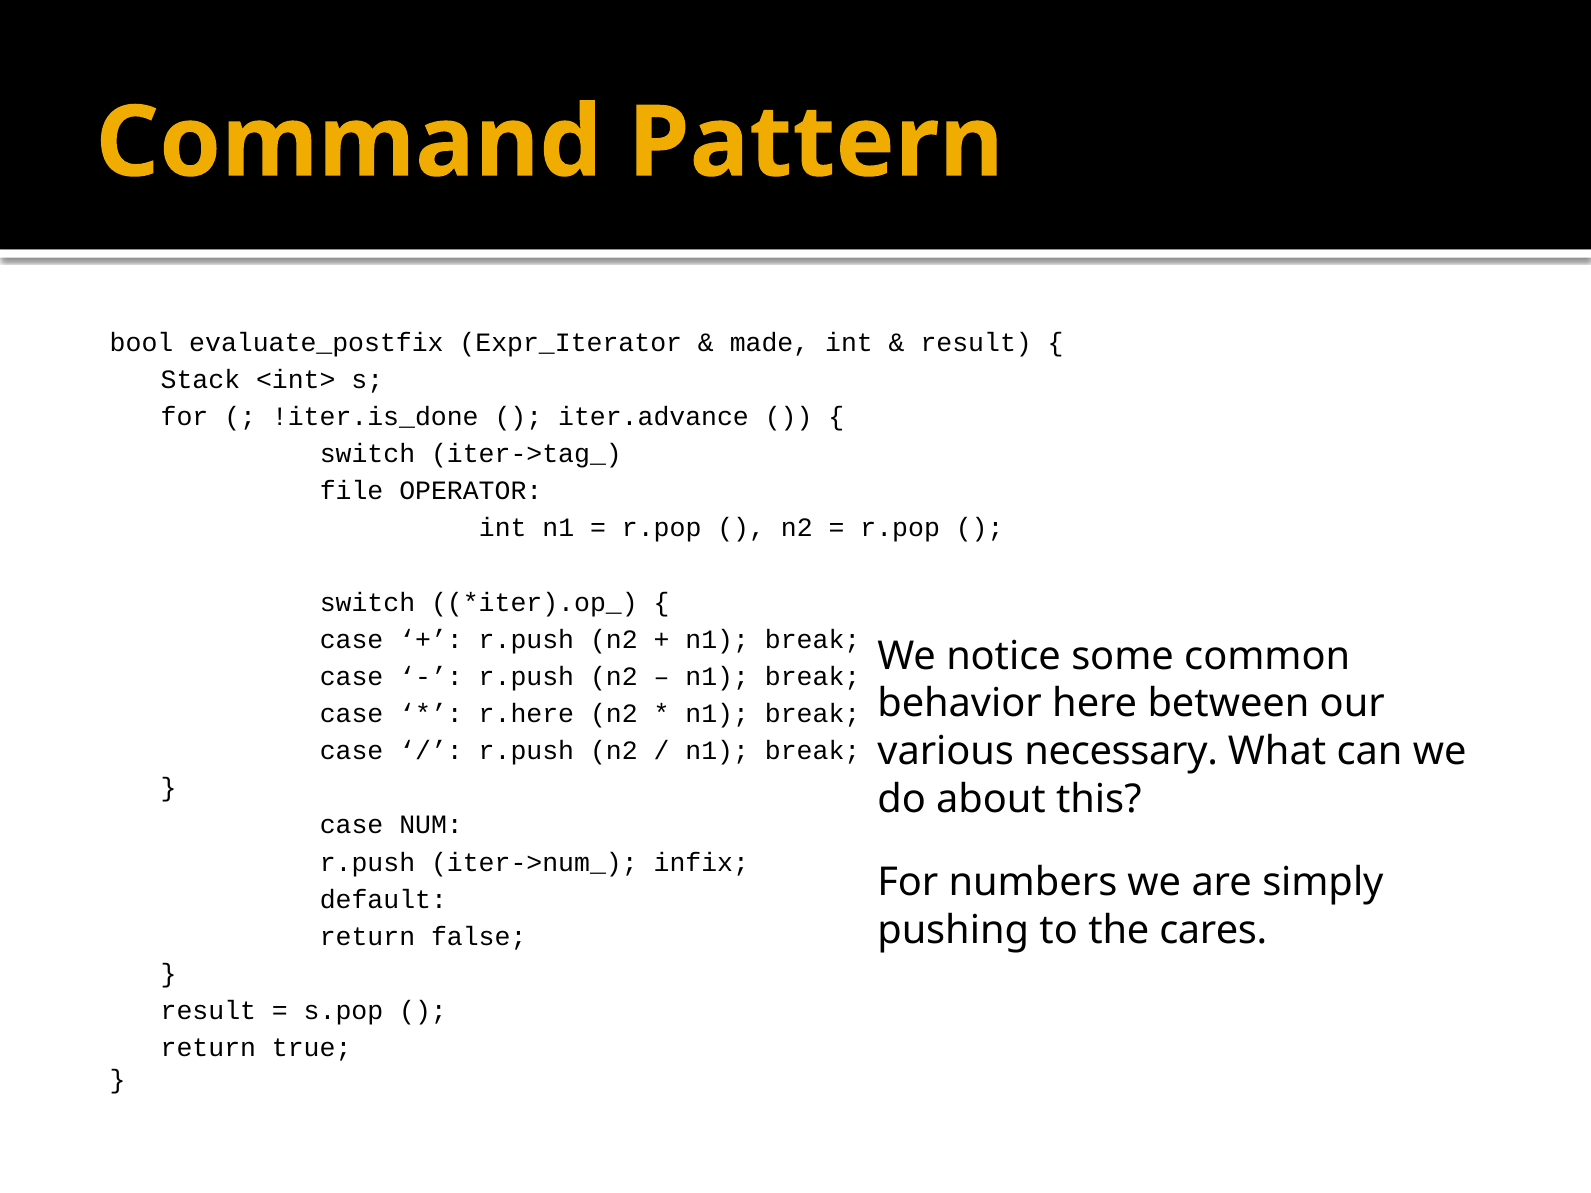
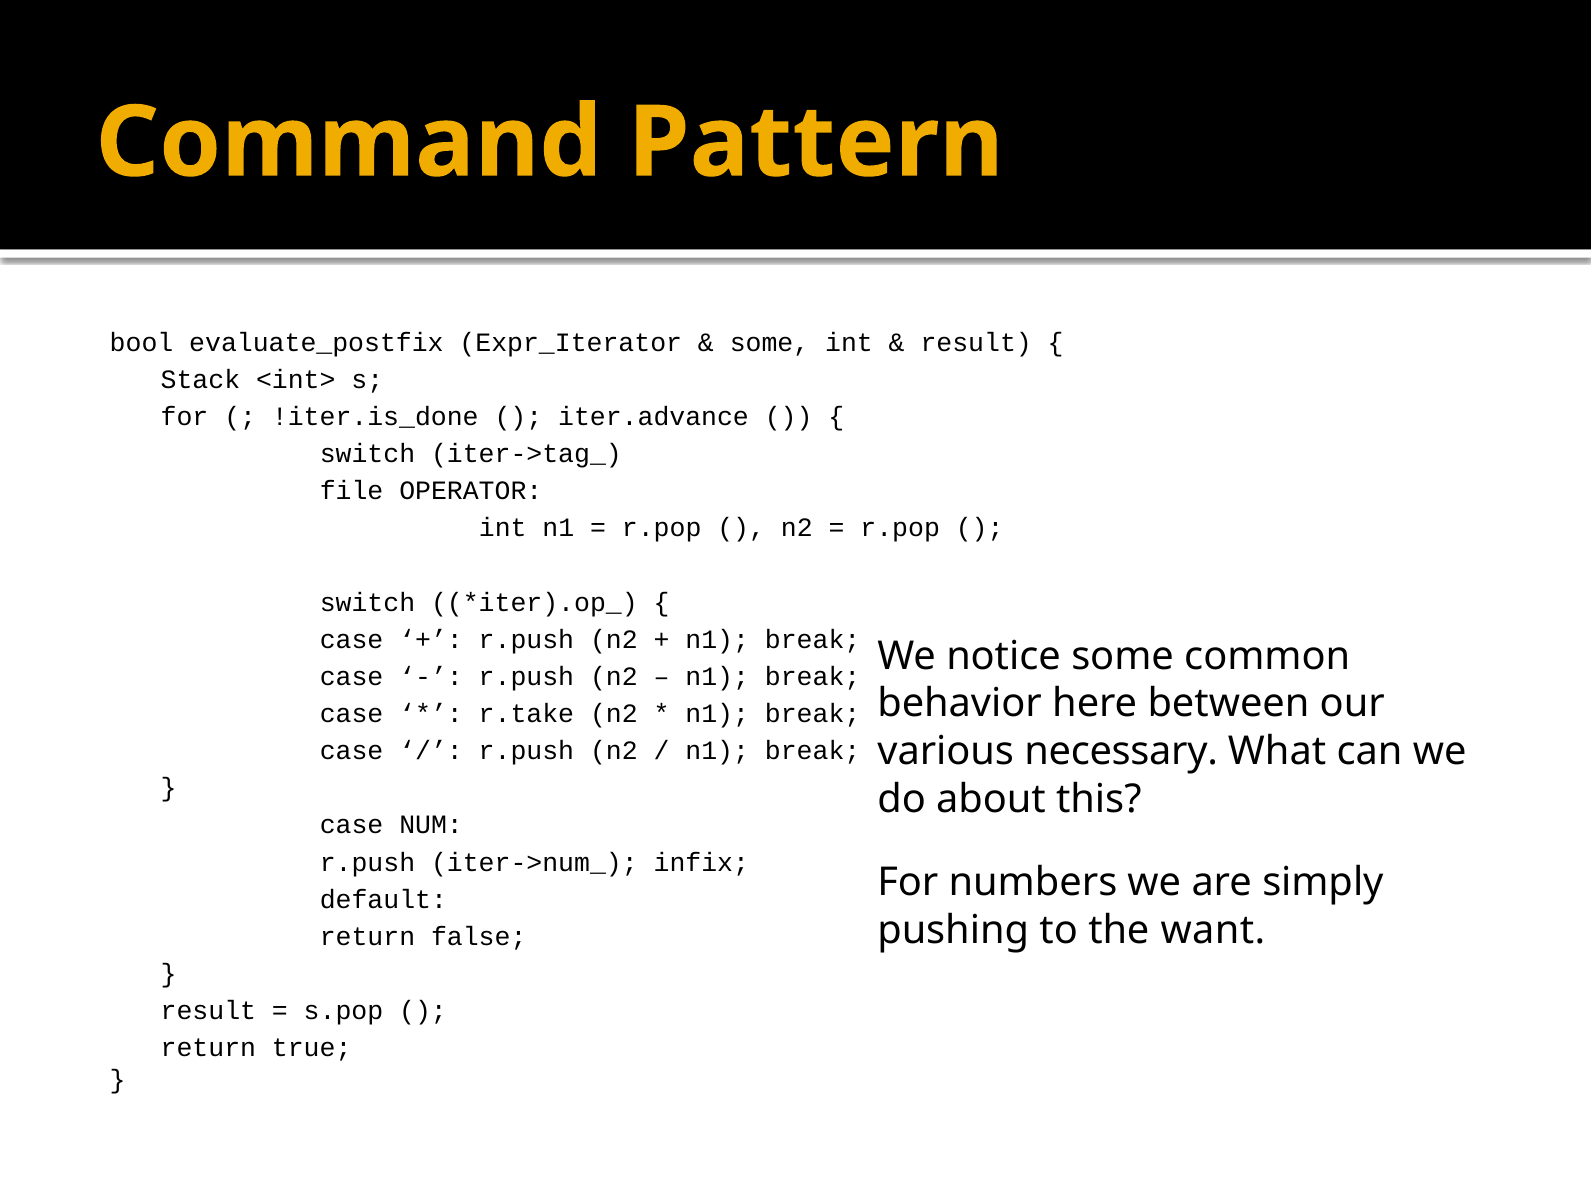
made: made -> some (770, 343)
r.here: r.here -> r.take (526, 714)
cares: cares -> want (1213, 931)
